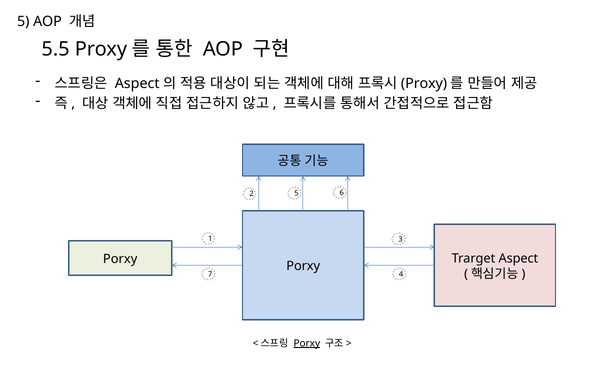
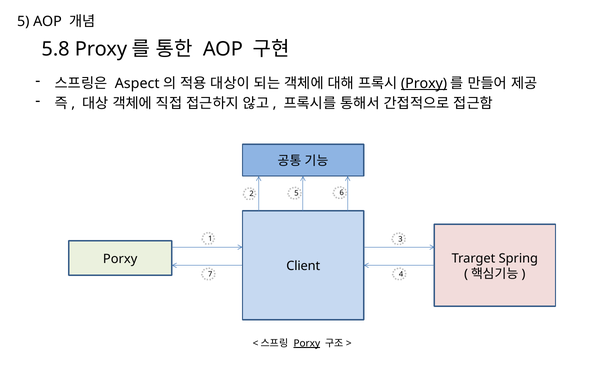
5.5: 5.5 -> 5.8 (56, 49)
Proxy underline: none -> present (424, 83)
Trarget Aspect: Aspect -> Spring (518, 259)
Porxy: Porxy -> Client (303, 267)
